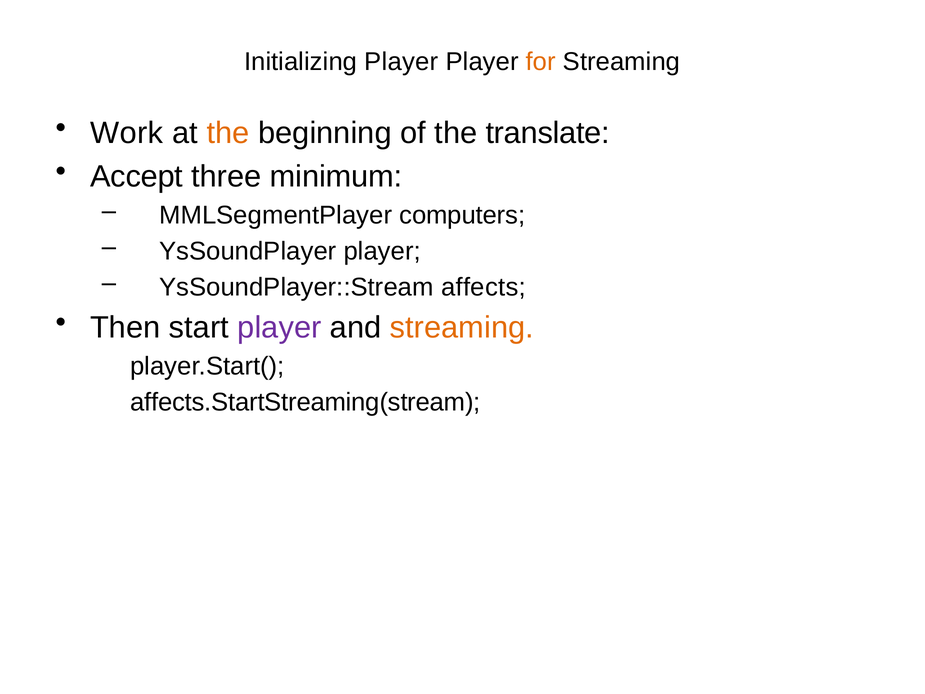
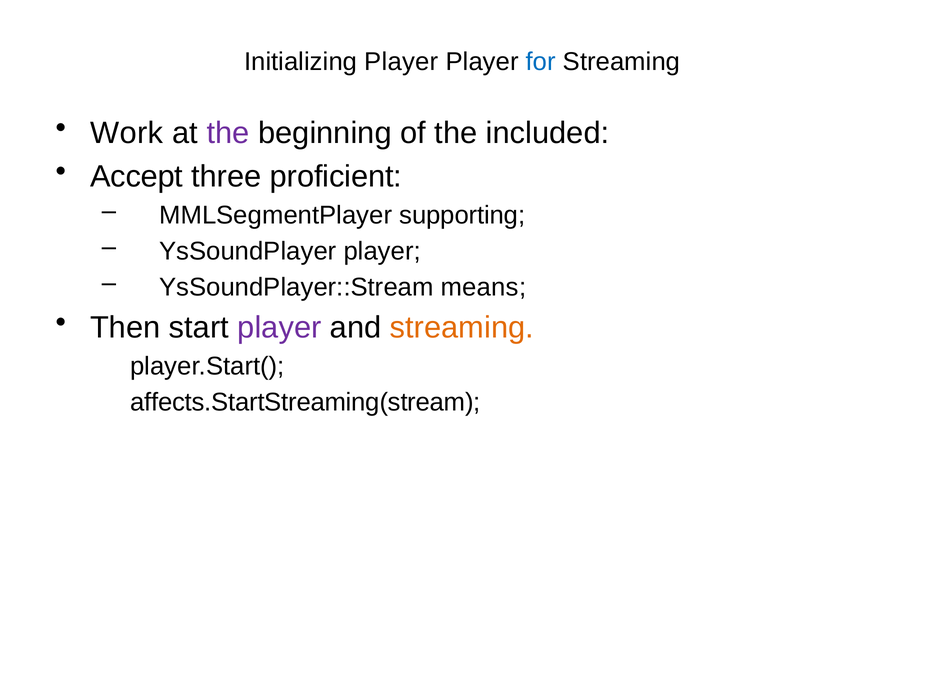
for colour: orange -> blue (541, 62)
the colour: orange -> purple (228, 133)
translate: translate -> included (548, 133)
minimum: minimum -> proficient (336, 176)
computers: computers -> supporting (462, 215)
affects: affects -> means (483, 287)
